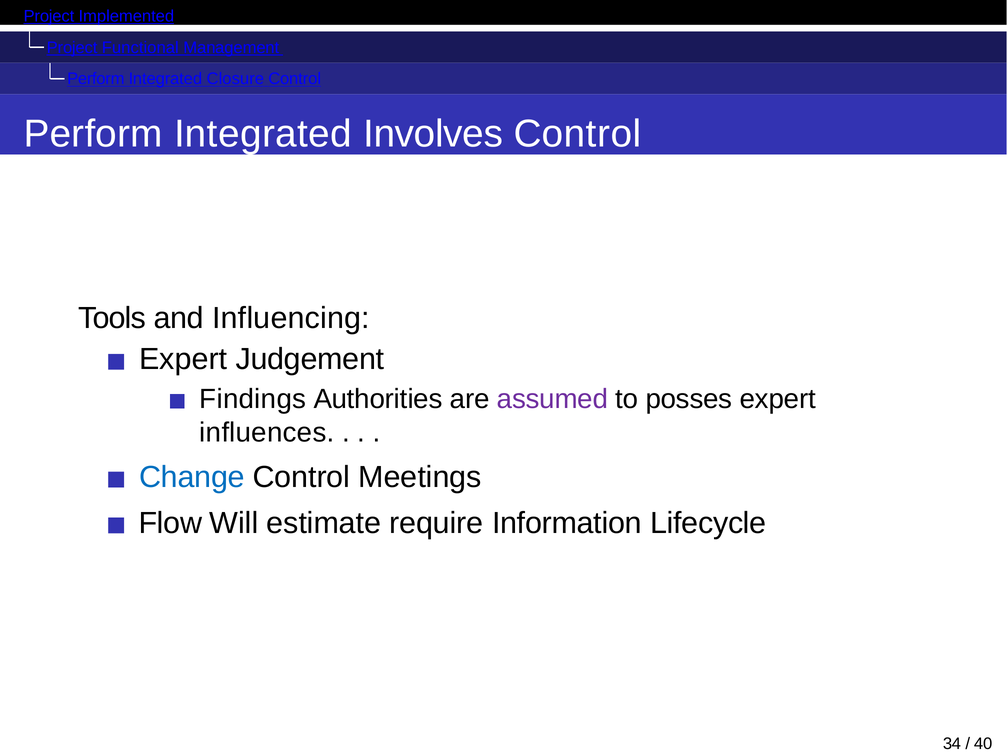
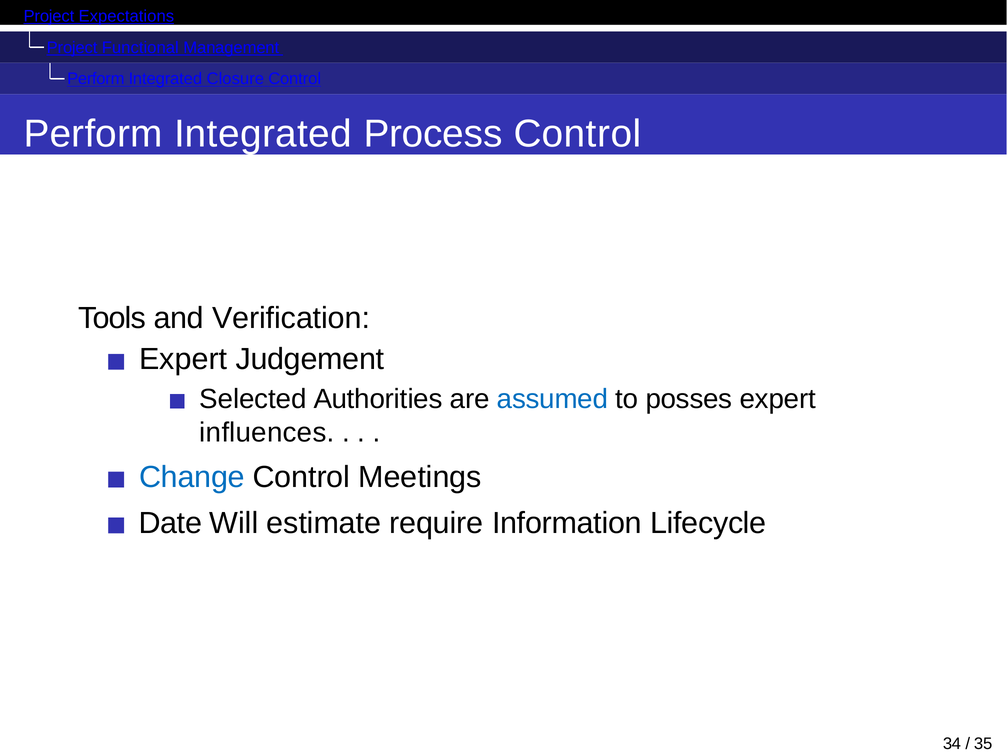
Implemented: Implemented -> Expectations (126, 16)
Involves: Involves -> Process (433, 134)
Influencing: Influencing -> Verification (291, 318)
Findings: Findings -> Selected (253, 399)
assumed colour: purple -> blue (552, 399)
Flow: Flow -> Date (170, 523)
40: 40 -> 35 (983, 744)
